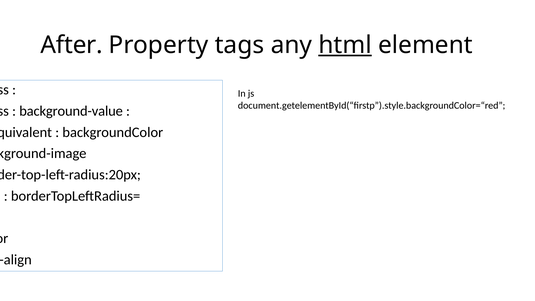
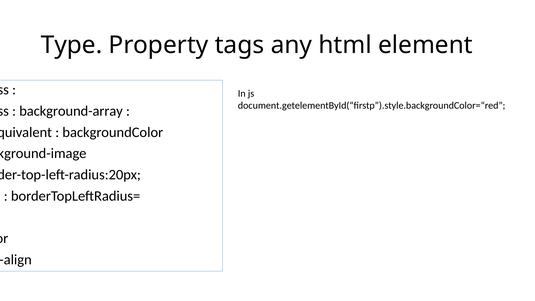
After: After -> Type (72, 45)
html underline: present -> none (345, 45)
background-value: background-value -> background-array (71, 111)
